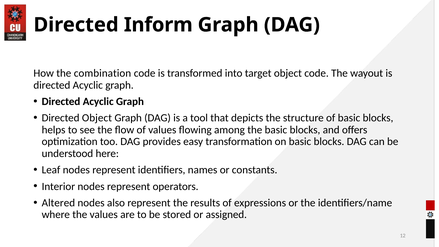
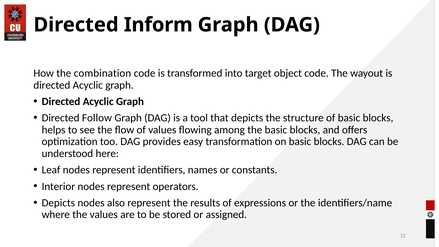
Directed Object: Object -> Follow (97, 118)
Altered: Altered -> Depicts (58, 203)
